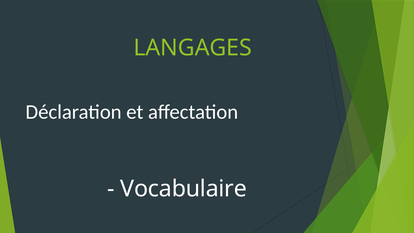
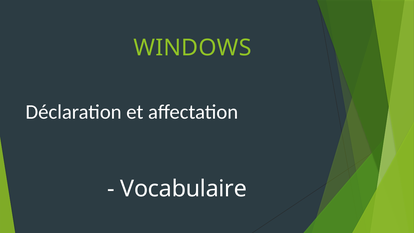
LANGAGES: LANGAGES -> WINDOWS (193, 48)
